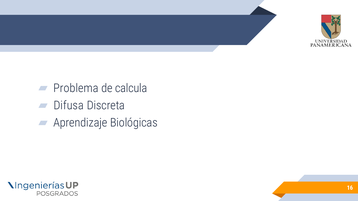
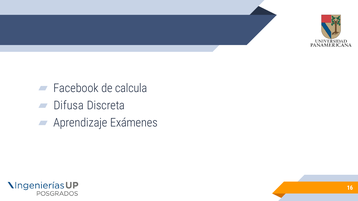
Problema: Problema -> Facebook (76, 88)
Biológicas: Biológicas -> Exámenes (134, 123)
